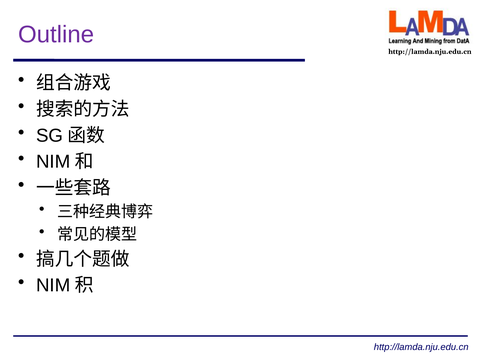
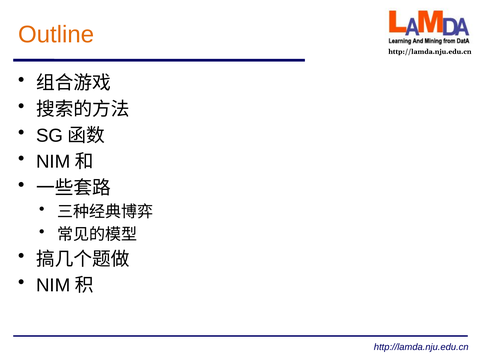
Outline colour: purple -> orange (56, 35)
